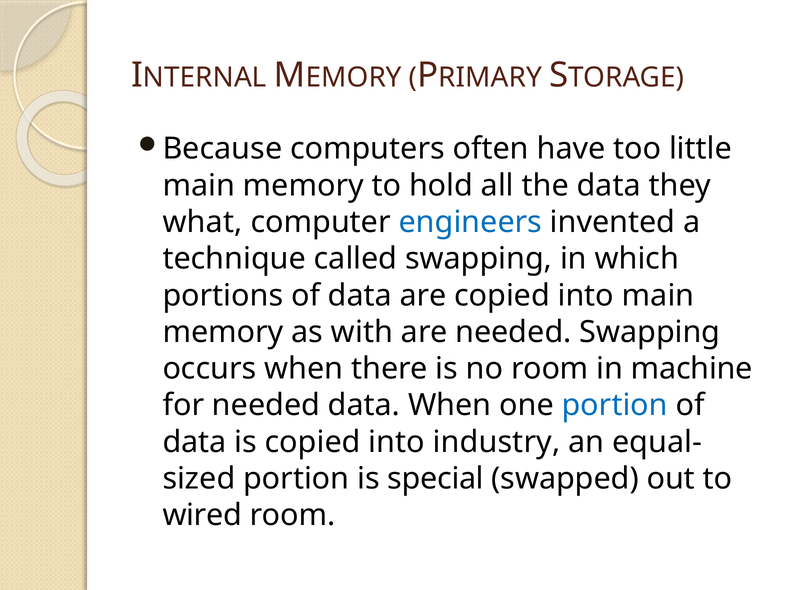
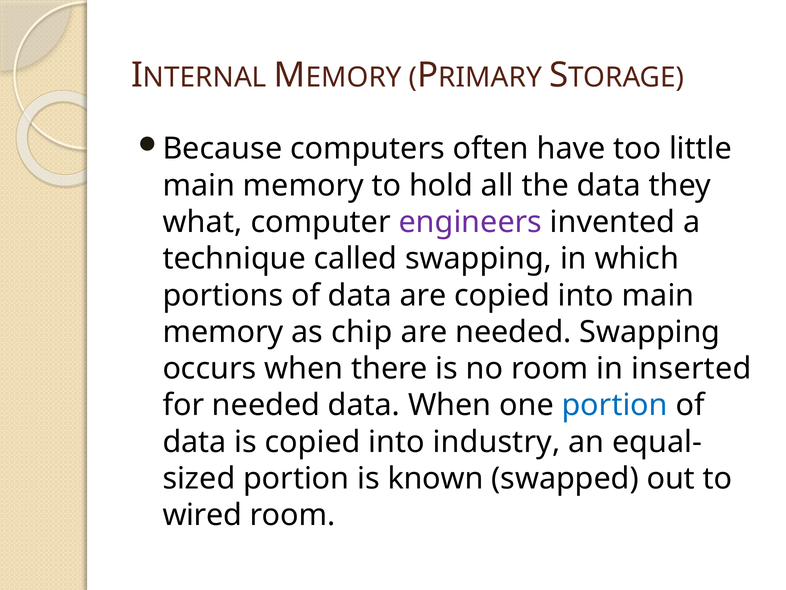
engineers colour: blue -> purple (470, 222)
with: with -> chip (362, 332)
machine: machine -> inserted (691, 368)
special: special -> known (436, 478)
